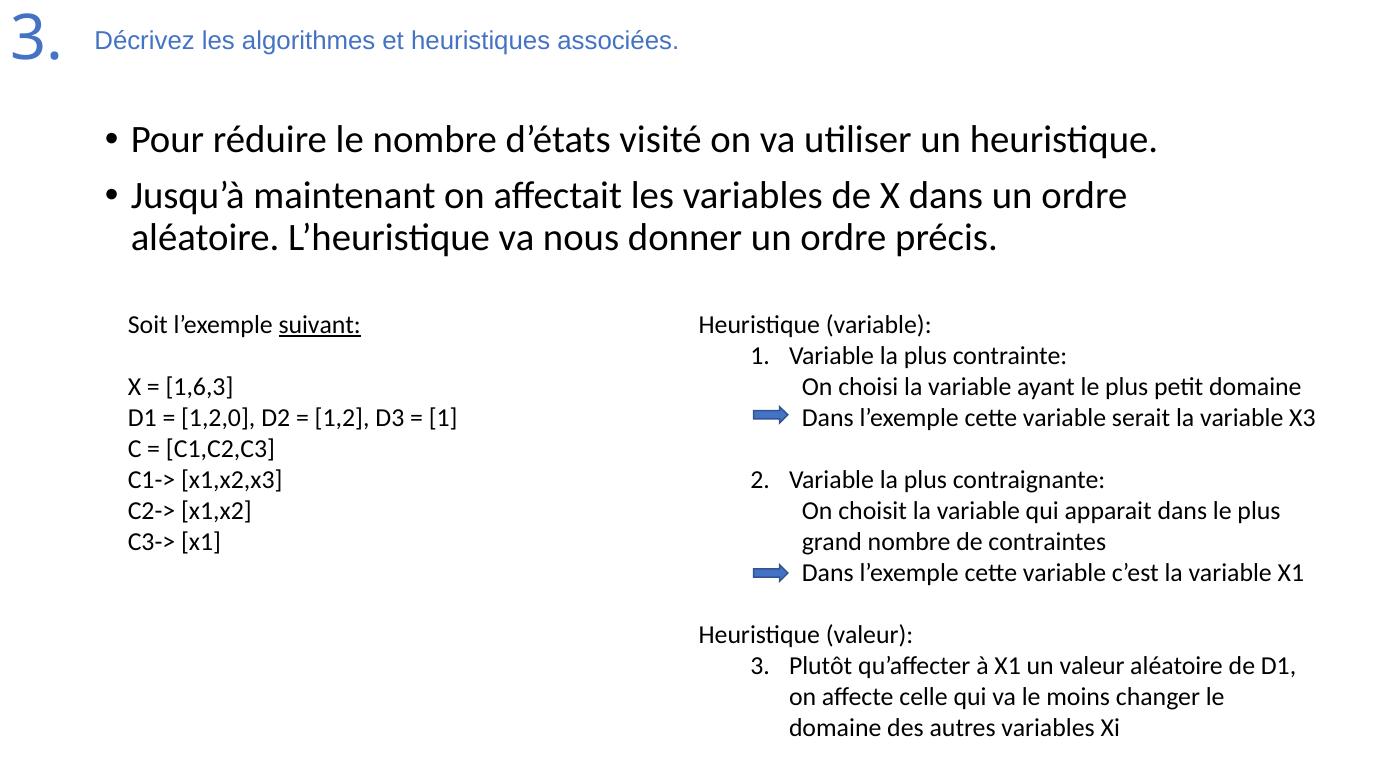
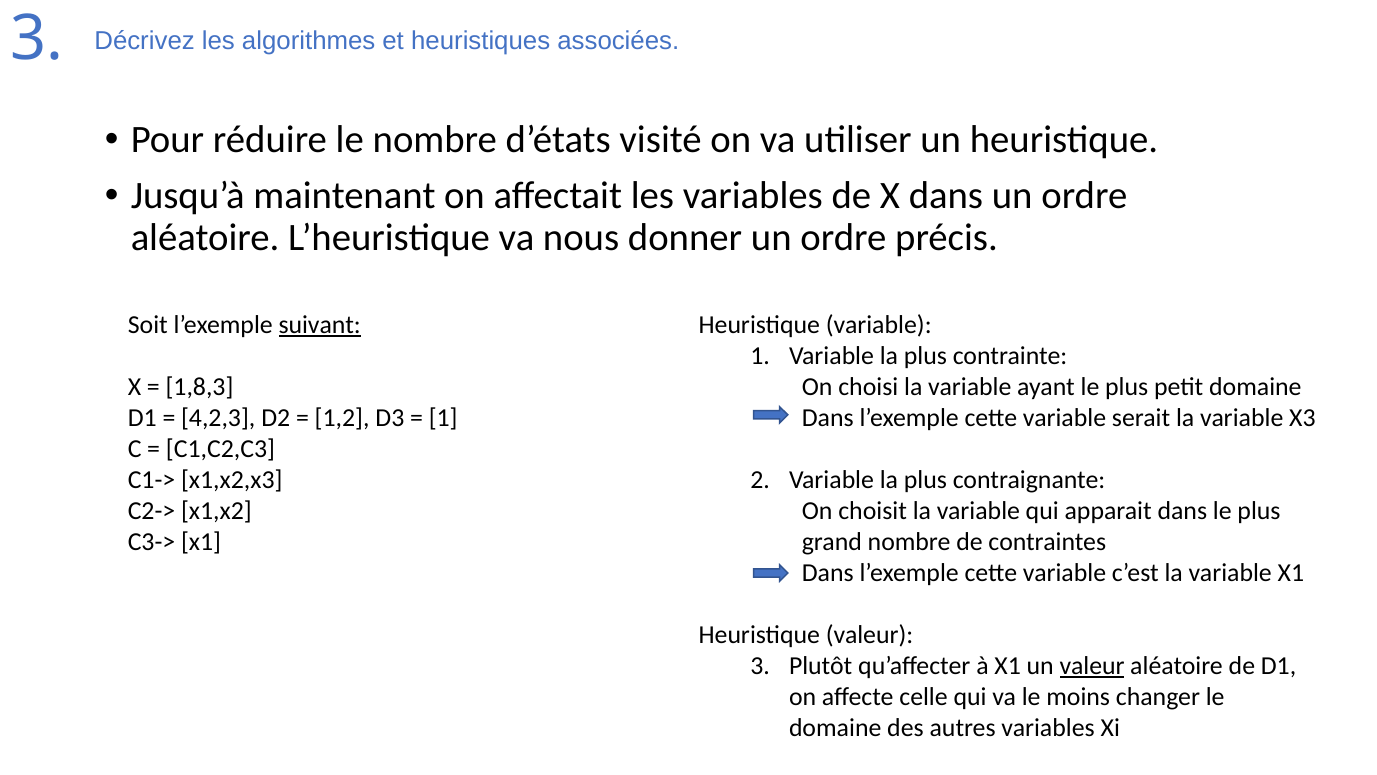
1,6,3: 1,6,3 -> 1,8,3 (200, 387)
1,2,0: 1,2,0 -> 4,2,3 (218, 418)
valeur underline: none -> present (1092, 665)
